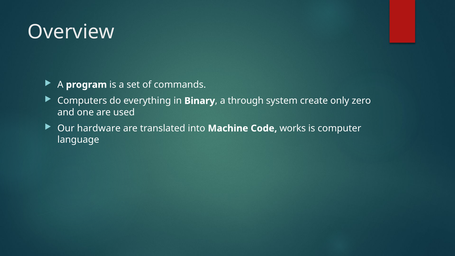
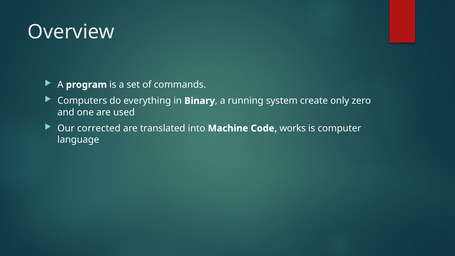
through: through -> running (246, 101)
hardware: hardware -> corrected (99, 128)
